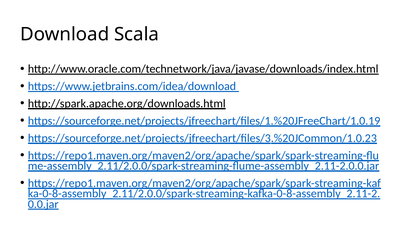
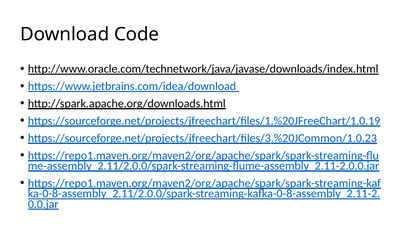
Scala: Scala -> Code (137, 34)
